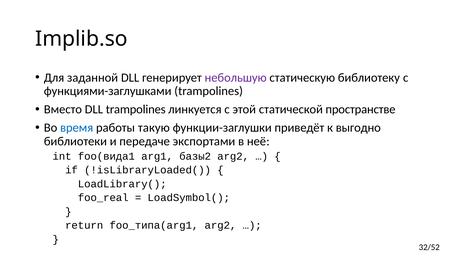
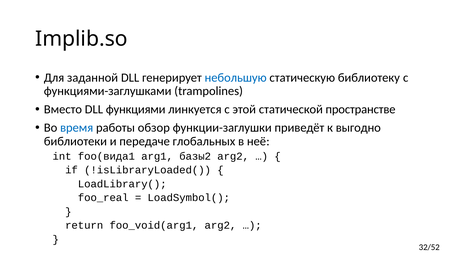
небольшую colour: purple -> blue (236, 78)
DLL trampolines: trampolines -> функциями (136, 109)
такую: такую -> обзор (154, 128)
экспортами: экспортами -> глобальных (204, 141)
foo_типа(arg1: foo_типа(arg1 -> foo_void(arg1 (154, 225)
